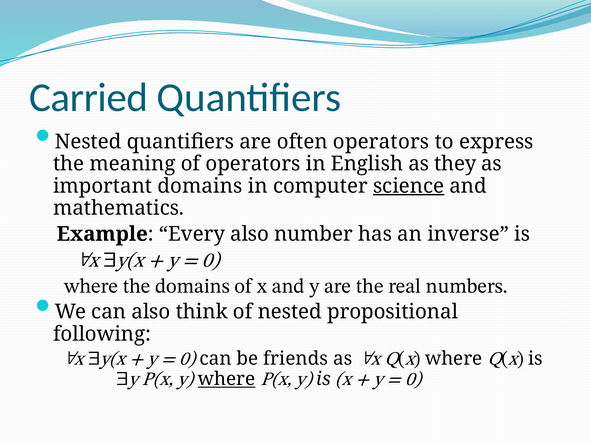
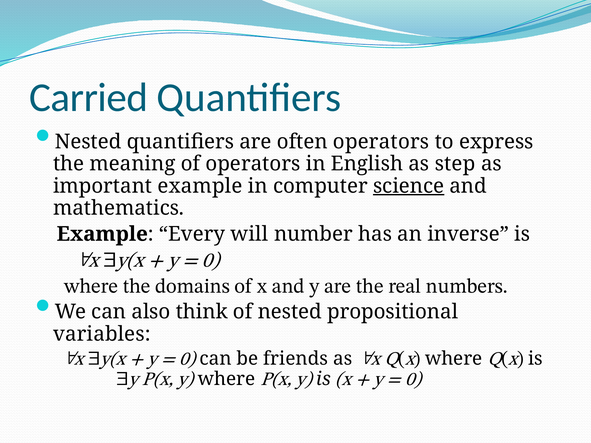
they: they -> step (455, 164)
important domains: domains -> example (200, 186)
Every also: also -> will (249, 234)
following: following -> variables (102, 334)
where underline: present -> none (227, 379)
